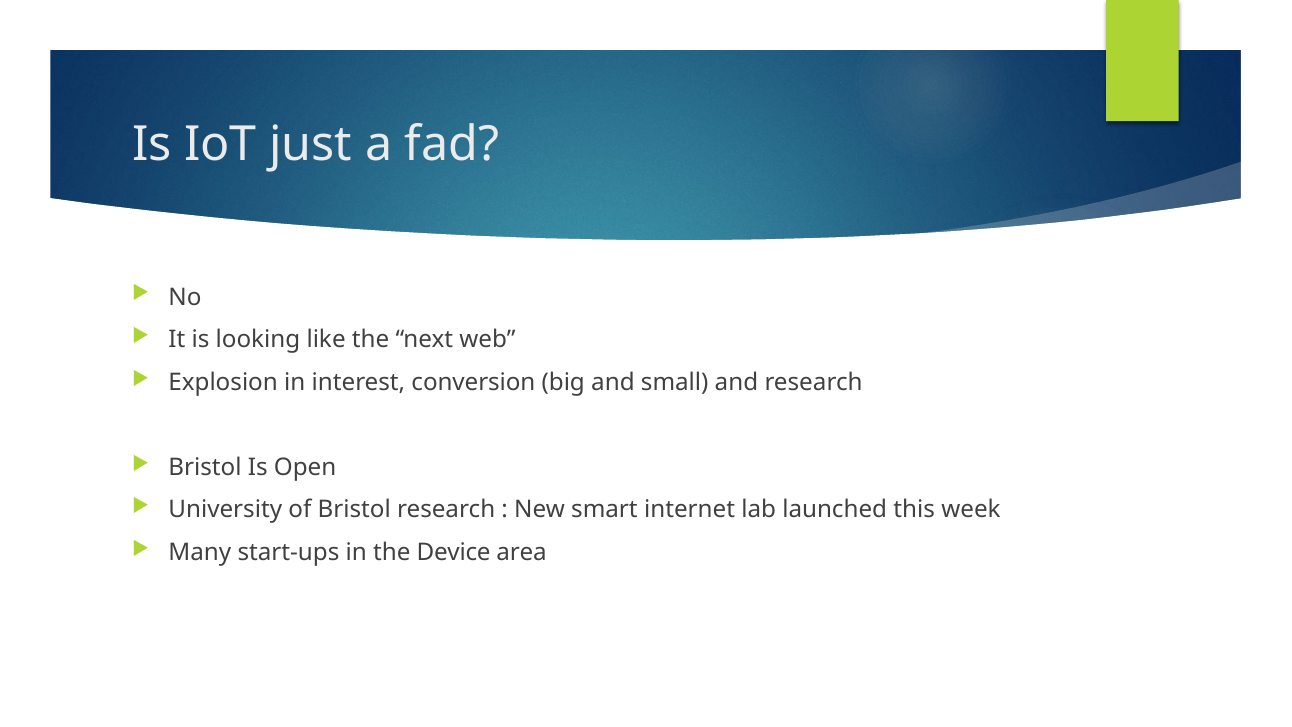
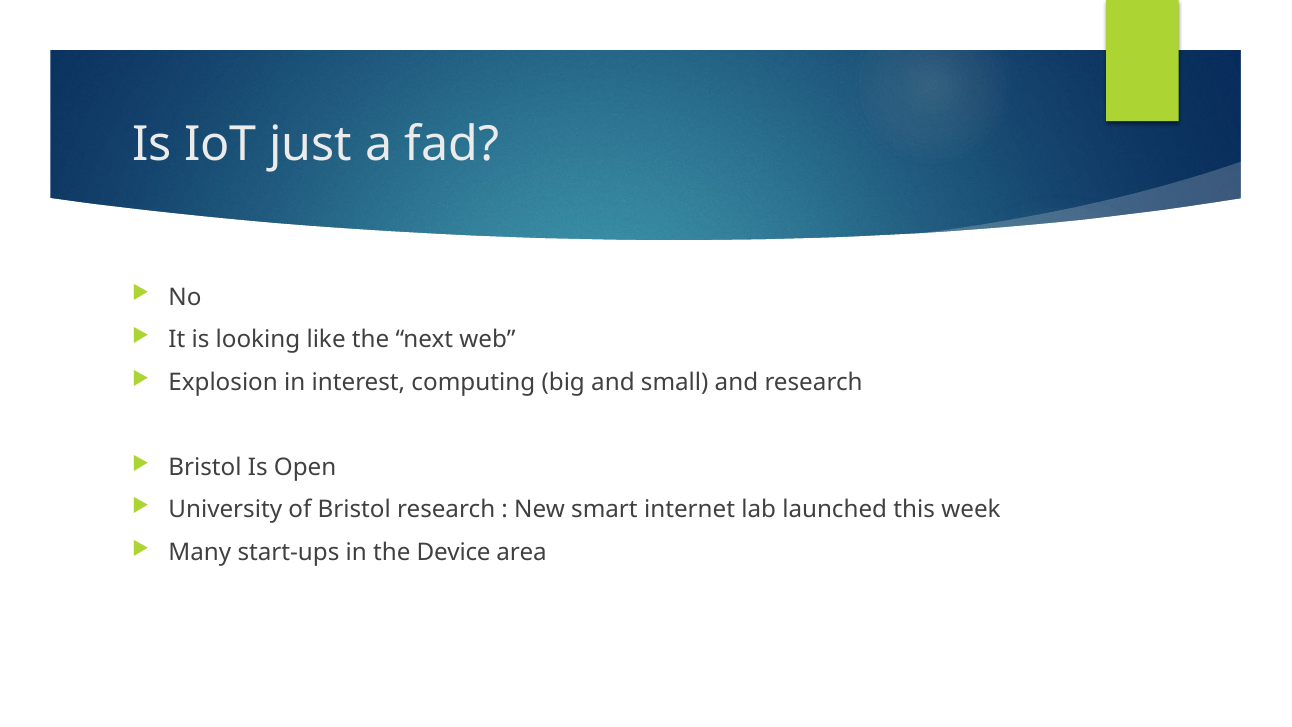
conversion: conversion -> computing (473, 382)
